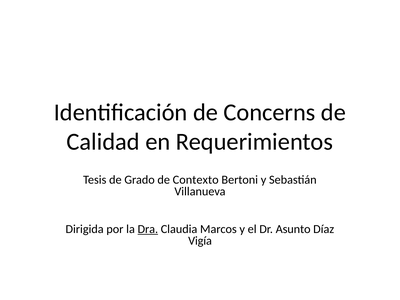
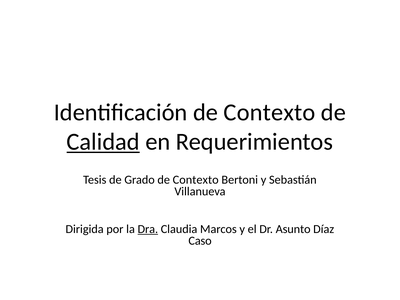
Identificación de Concerns: Concerns -> Contexto (269, 112)
Calidad underline: none -> present (103, 142)
Vigía: Vigía -> Caso (200, 241)
